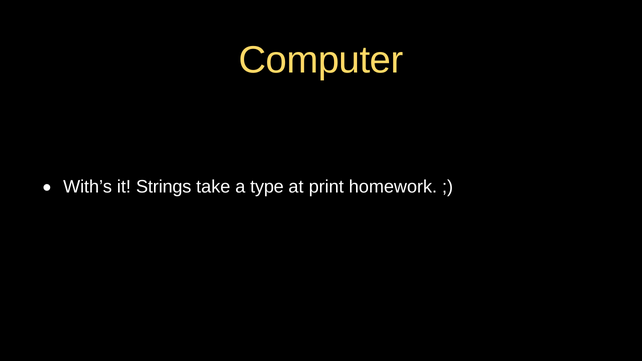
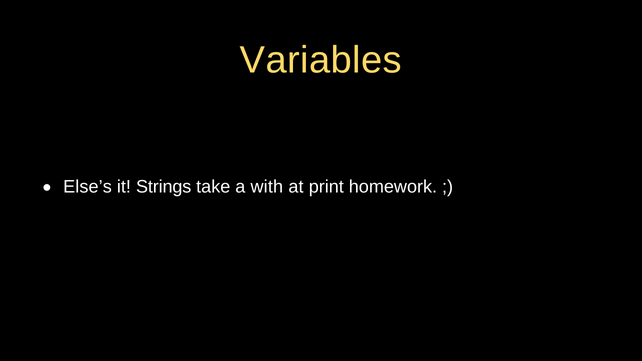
Computer: Computer -> Variables (321, 60)
With’s: With’s -> Else’s (88, 187)
type: type -> with (267, 187)
